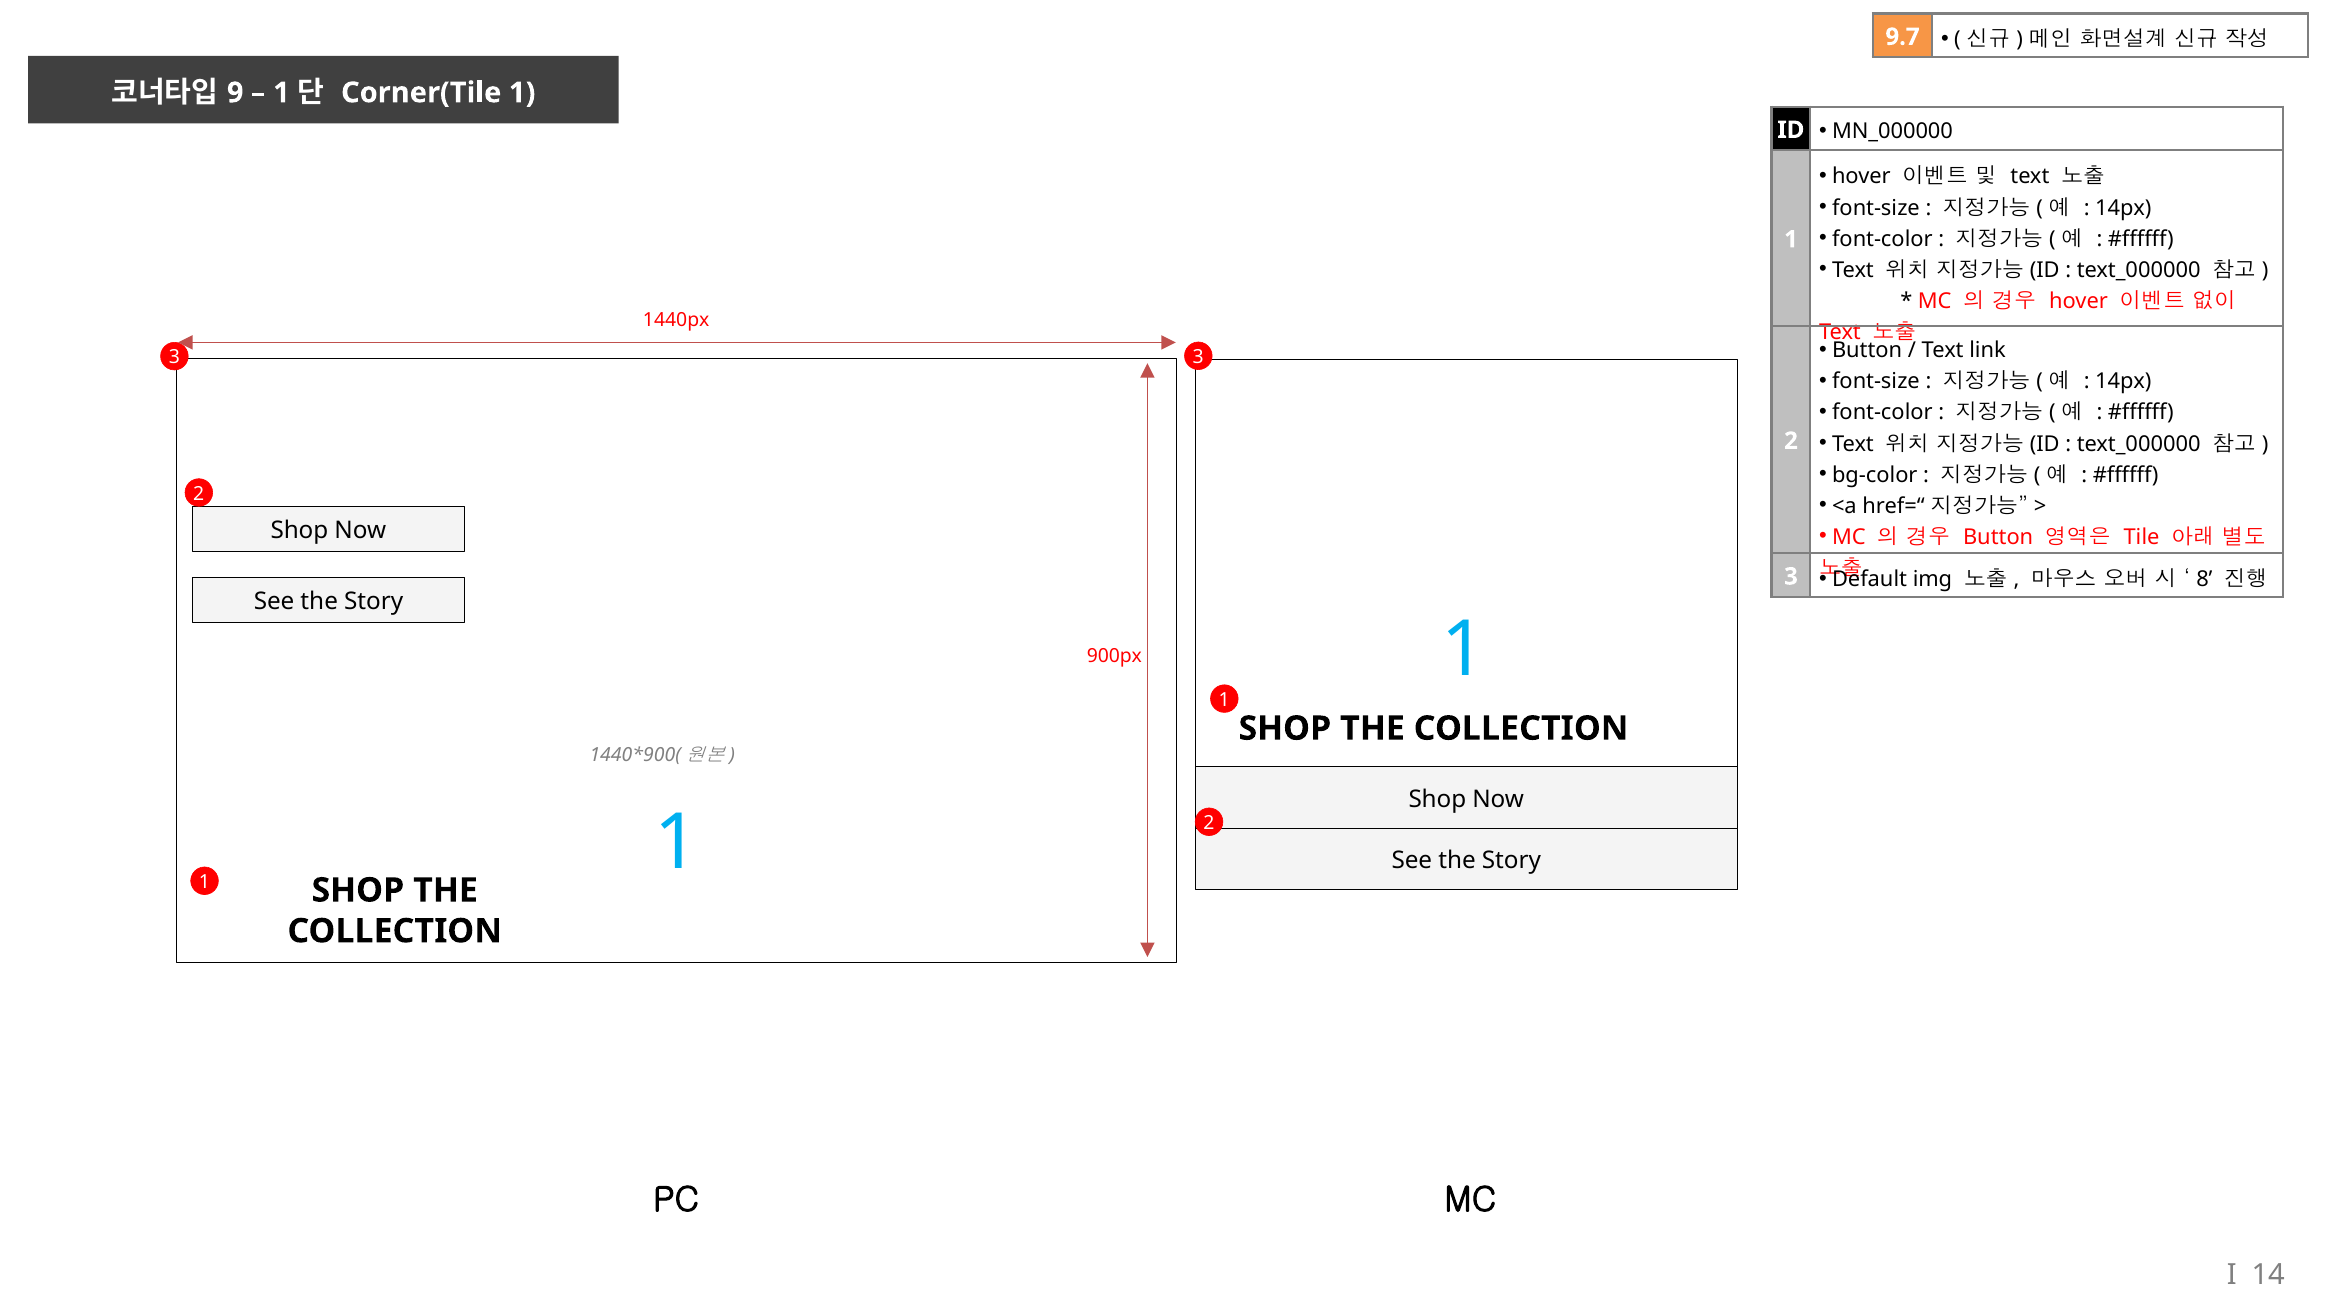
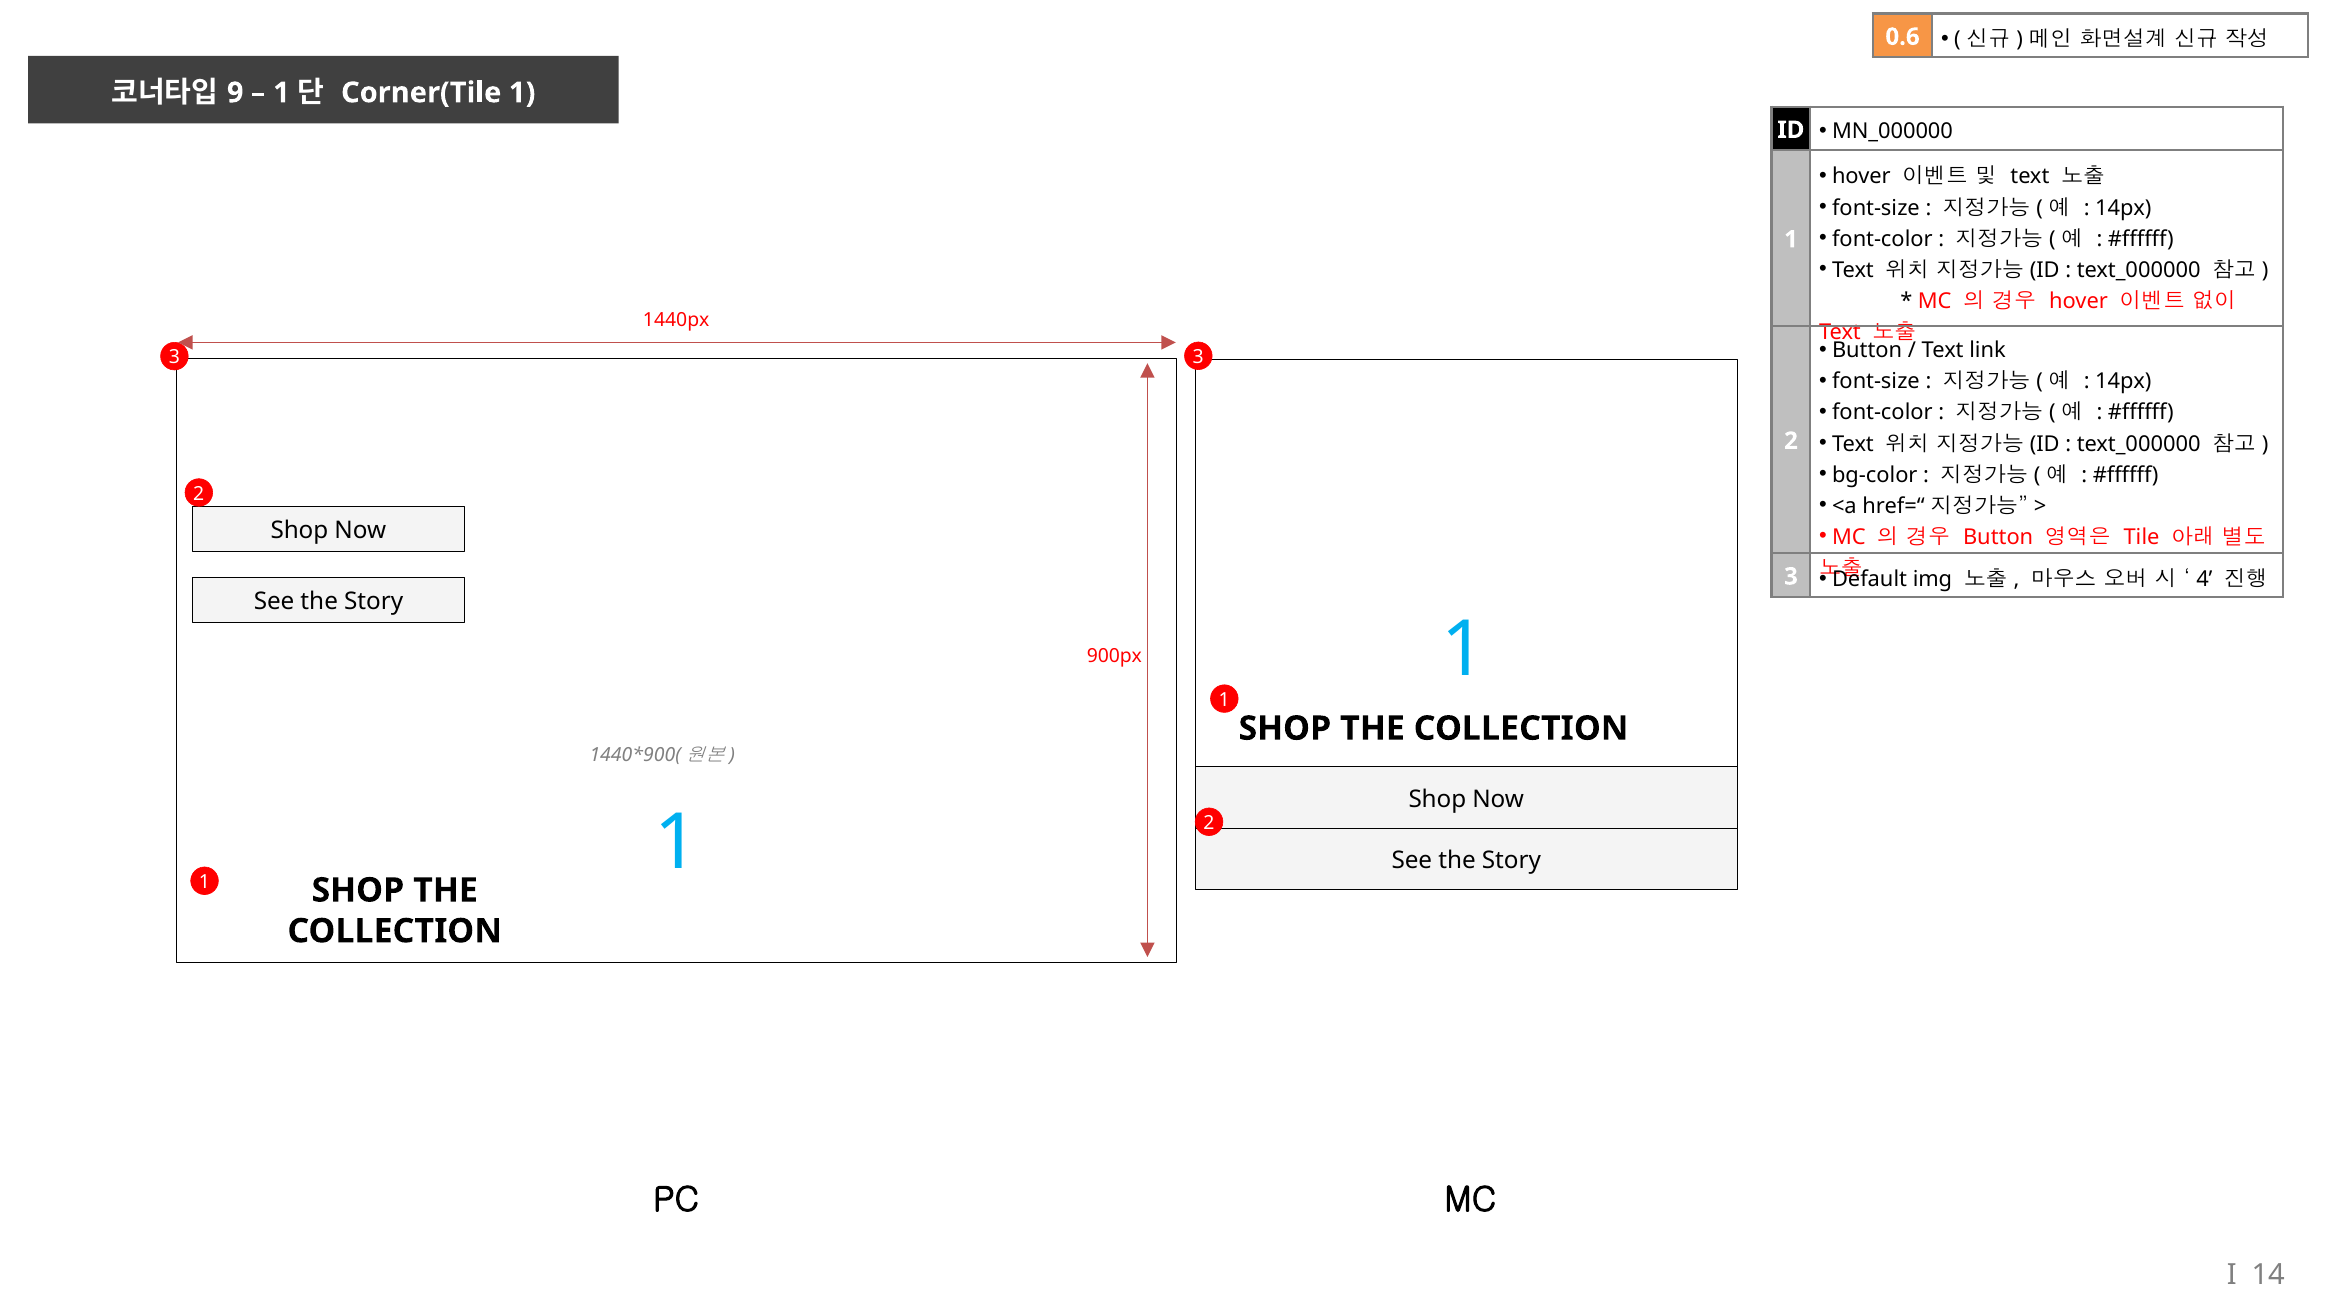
9.7: 9.7 -> 0.6 (1903, 37)
8: 8 -> 4 (2204, 580)
